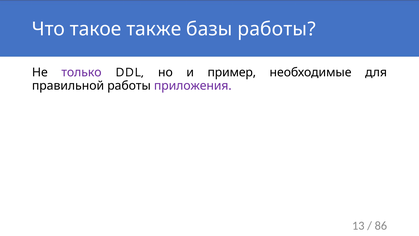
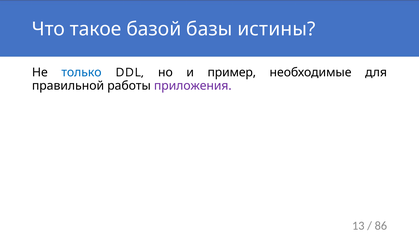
также: также -> базой (154, 29)
базы работы: работы -> истины (277, 29)
только colour: purple -> blue (81, 72)
